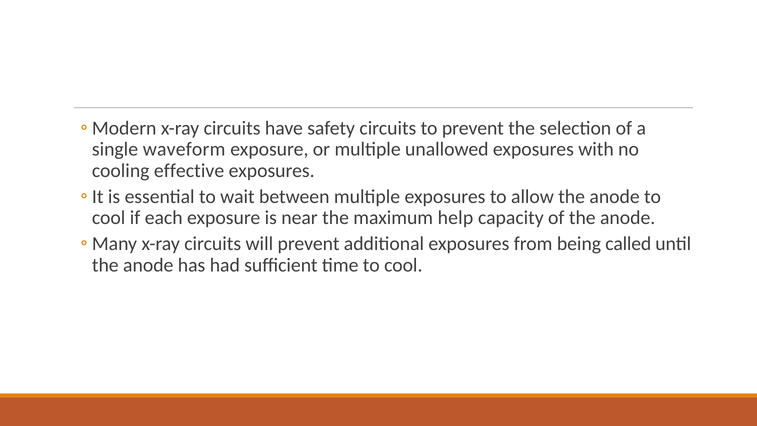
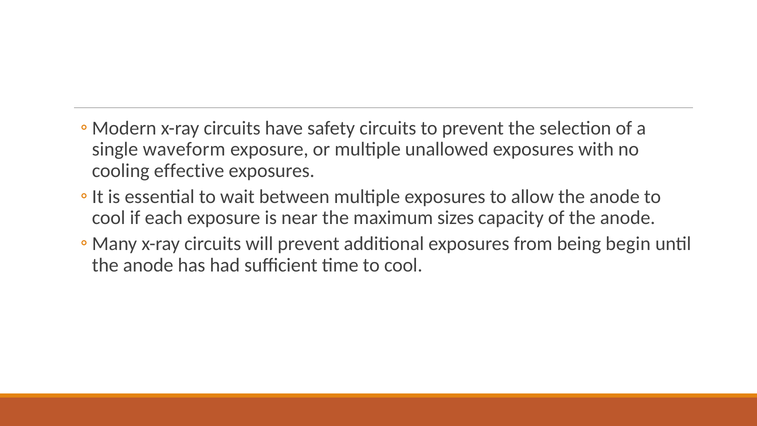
help: help -> sizes (456, 218)
called: called -> begin (628, 244)
